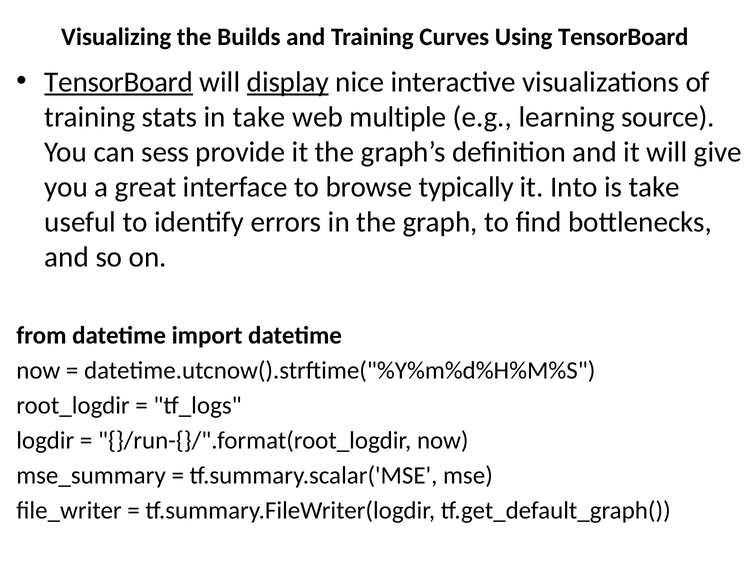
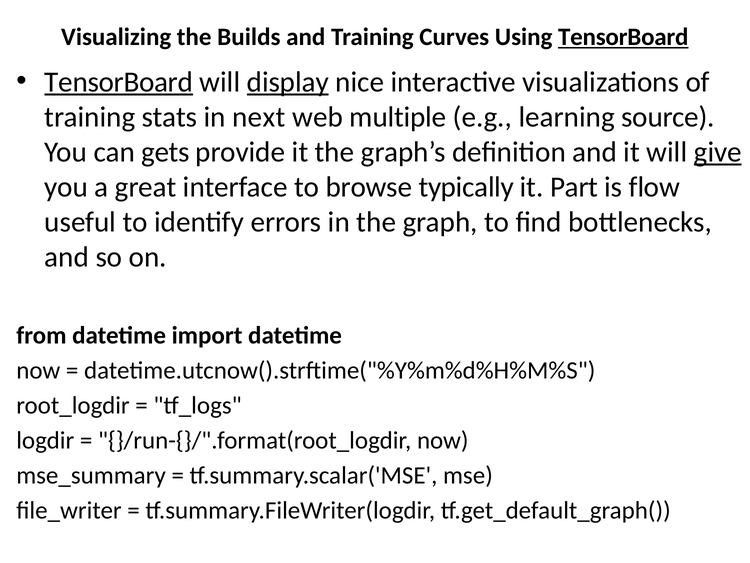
TensorBoard underline: none -> present (623, 37)
in take: take -> next (259, 117)
sess: sess -> gets (165, 152)
give underline: none -> present (718, 152)
Into: Into -> Part (574, 187)
is take: take -> flow (654, 187)
